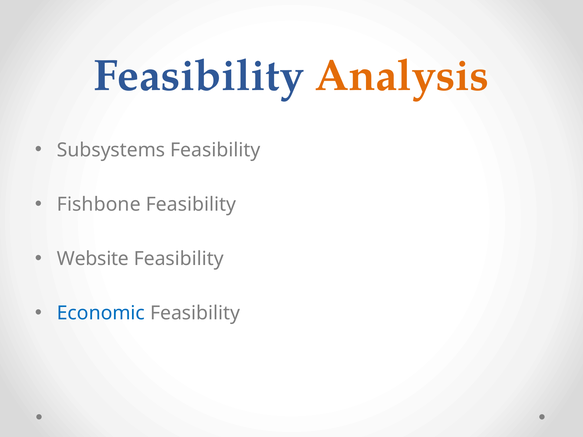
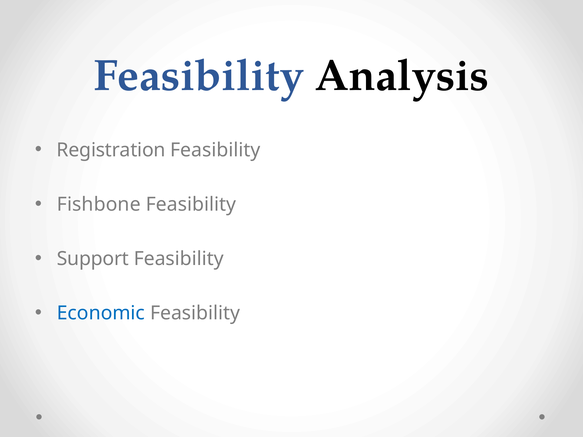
Analysis colour: orange -> black (402, 76)
Subsystems: Subsystems -> Registration (111, 150)
Website: Website -> Support (93, 259)
